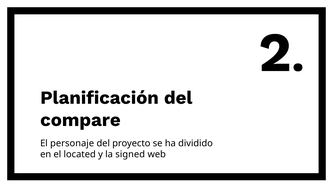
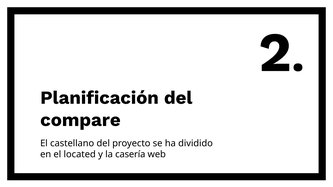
personaje: personaje -> castellano (72, 143)
signed: signed -> casería (130, 155)
